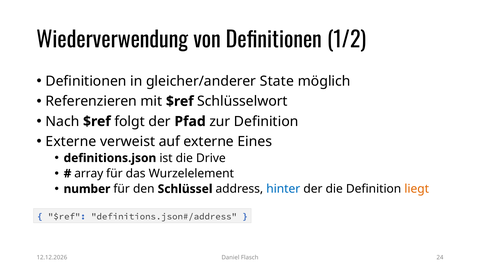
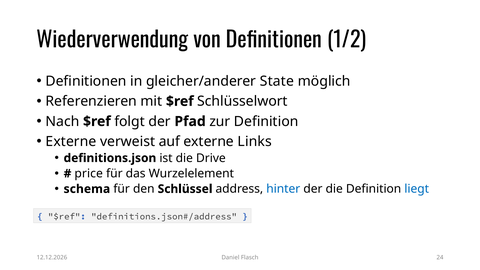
Eines: Eines -> Links (255, 142)
array: array -> price (89, 174)
number: number -> schema (87, 189)
liegt colour: orange -> blue (417, 189)
